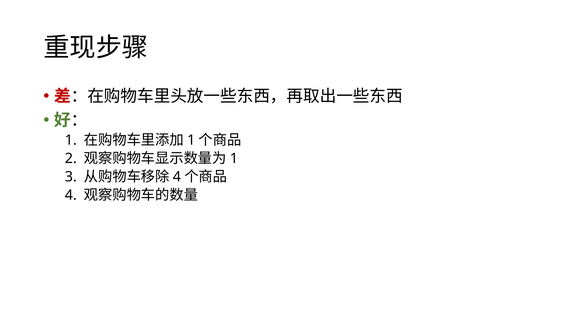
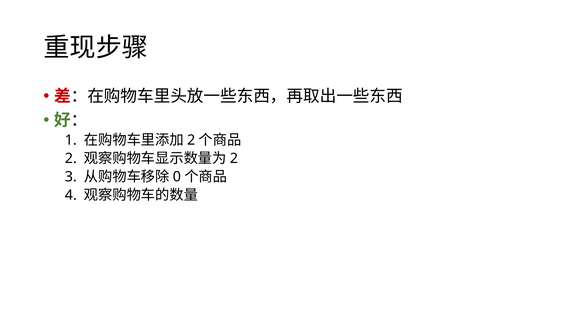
1: 1 -> 2 (191, 140)
1: 1 -> 2 (234, 158)
4: 4 -> 0 (177, 177)
